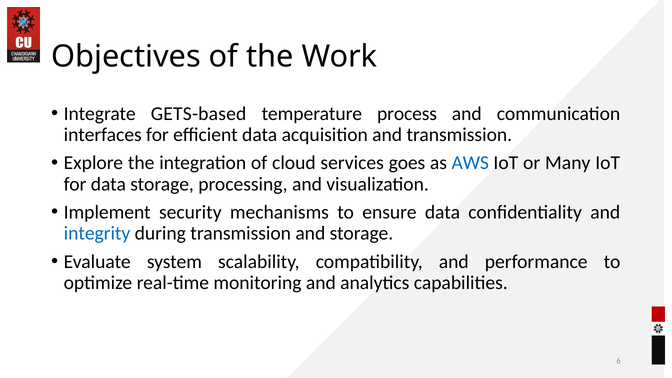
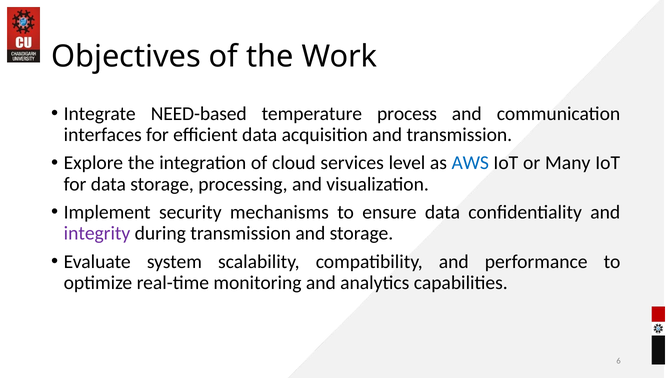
GETS-based: GETS-based -> NEED-based (199, 113)
goes: goes -> level (407, 163)
integrity colour: blue -> purple (97, 233)
